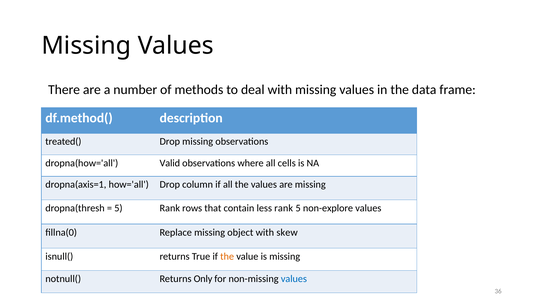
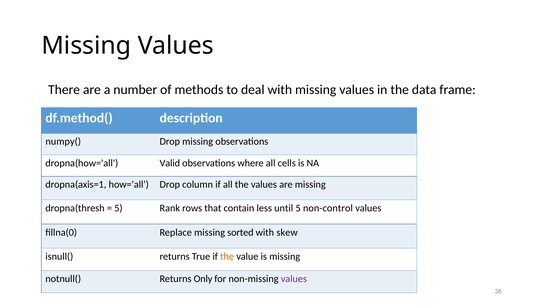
treated(: treated( -> numpy( (63, 142)
less rank: rank -> until (284, 209)
non-explore: non-explore -> non-control (328, 209)
object: object -> sorted (240, 233)
values colour: blue -> purple (294, 279)
